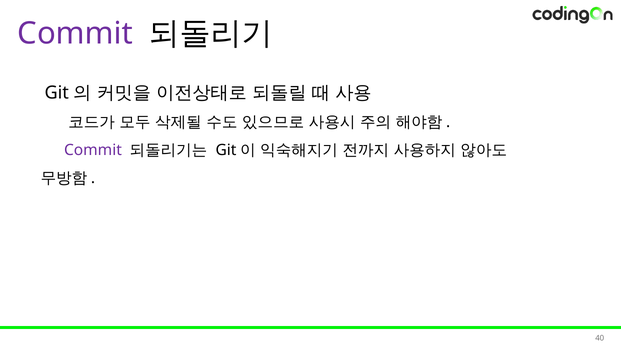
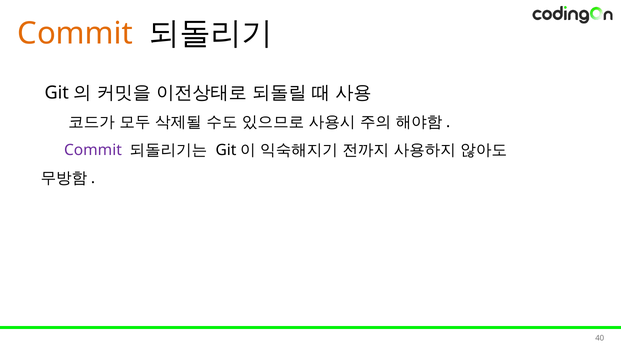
Commit colour: purple -> orange (75, 34)
